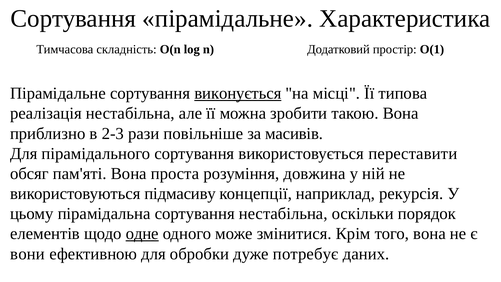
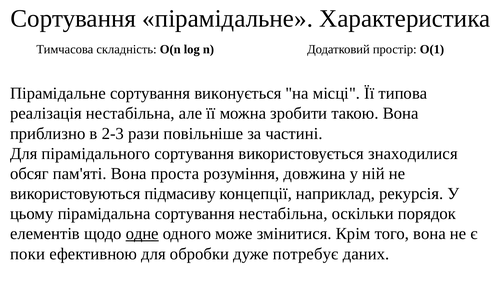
виконується underline: present -> none (238, 93)
масивів: масивів -> частині (294, 133)
переставити: переставити -> знаходилися (413, 153)
вони: вони -> поки (28, 254)
